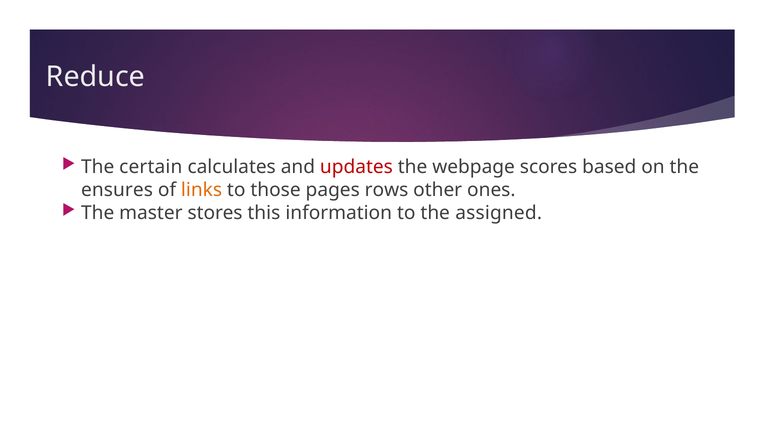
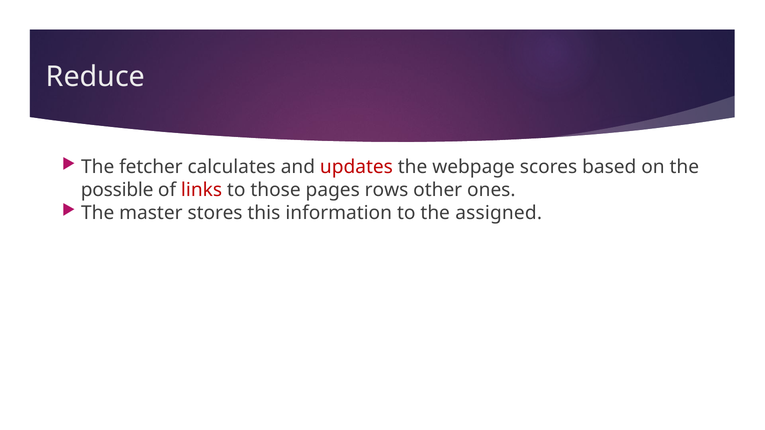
certain: certain -> fetcher (151, 167)
ensures: ensures -> possible (117, 190)
links colour: orange -> red (202, 190)
